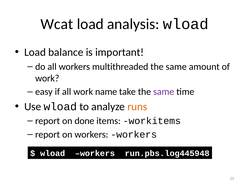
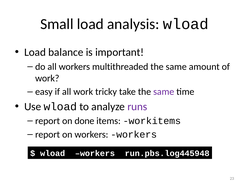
Wcat: Wcat -> Small (57, 24)
name: name -> tricky (106, 92)
runs colour: orange -> purple (137, 106)
